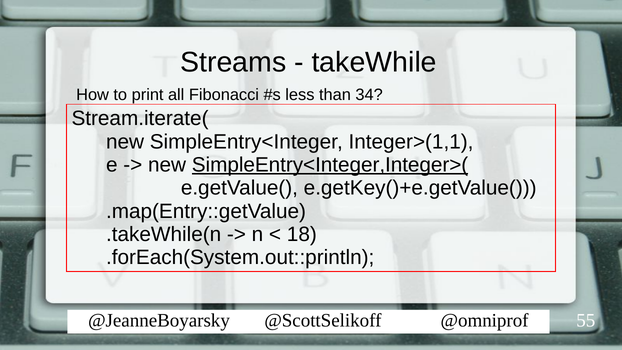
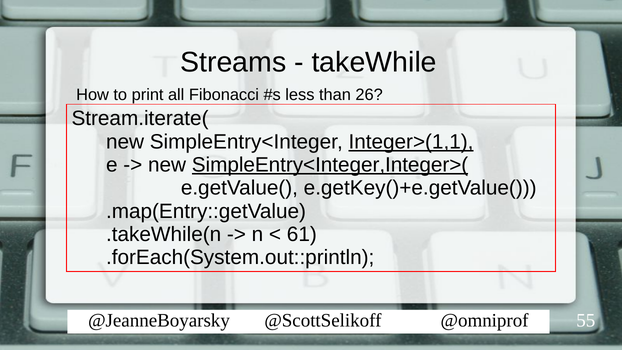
34: 34 -> 26 (369, 95)
Integer>(1,1 underline: none -> present (411, 142)
18: 18 -> 61 (302, 234)
